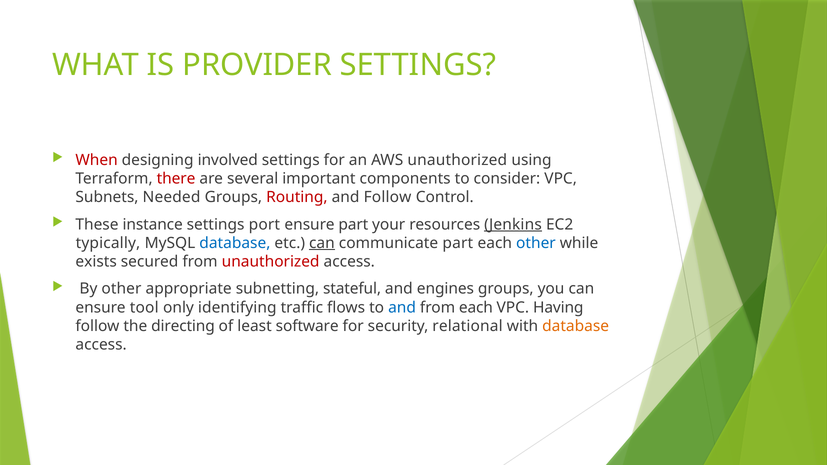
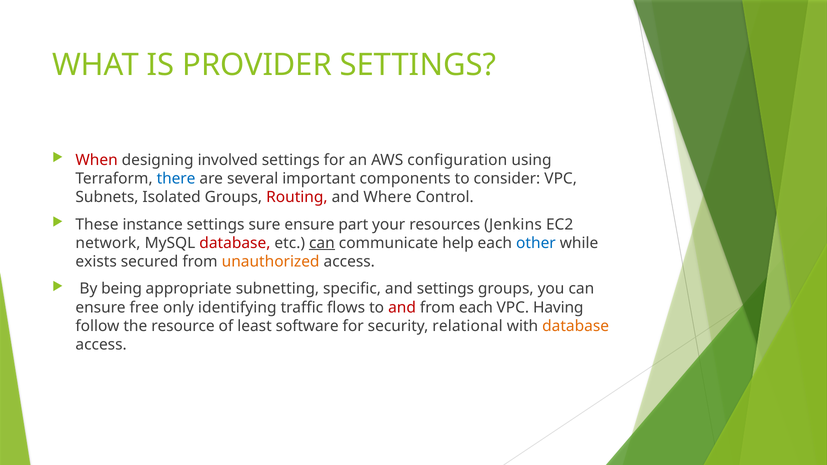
AWS unauthorized: unauthorized -> configuration (457, 160)
there colour: red -> blue (176, 179)
Needed: Needed -> Isolated (172, 197)
and Follow: Follow -> Where (388, 197)
port: port -> sure (265, 224)
Jenkins underline: present -> none (513, 224)
typically: typically -> network (108, 243)
database colour: blue -> red (235, 243)
communicate part: part -> help (458, 243)
unauthorized colour: red -> orange (271, 262)
By other: other -> being (122, 289)
stateful: stateful -> specific (352, 289)
and engines: engines -> settings (445, 289)
tool: tool -> free (144, 308)
and colour: blue -> red (402, 308)
directing: directing -> resource (183, 326)
